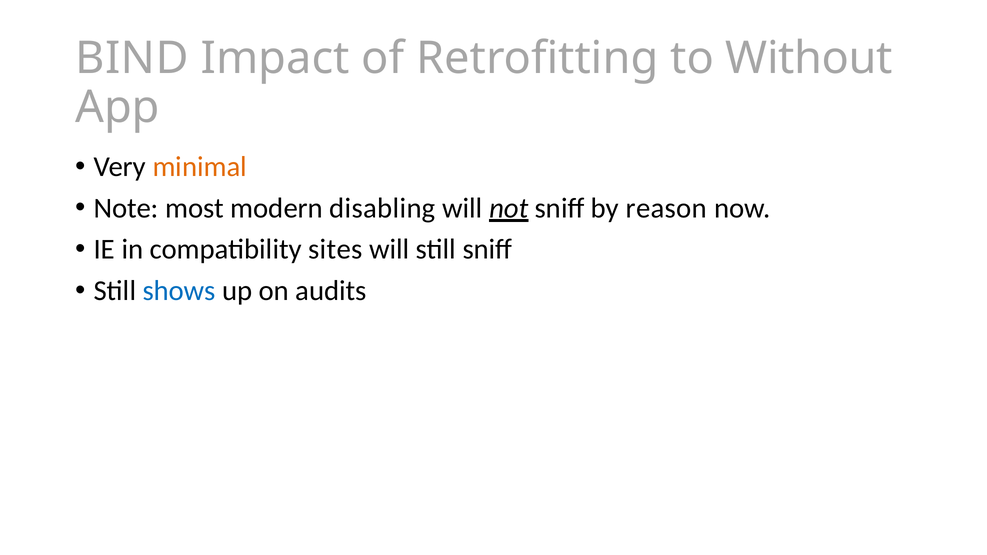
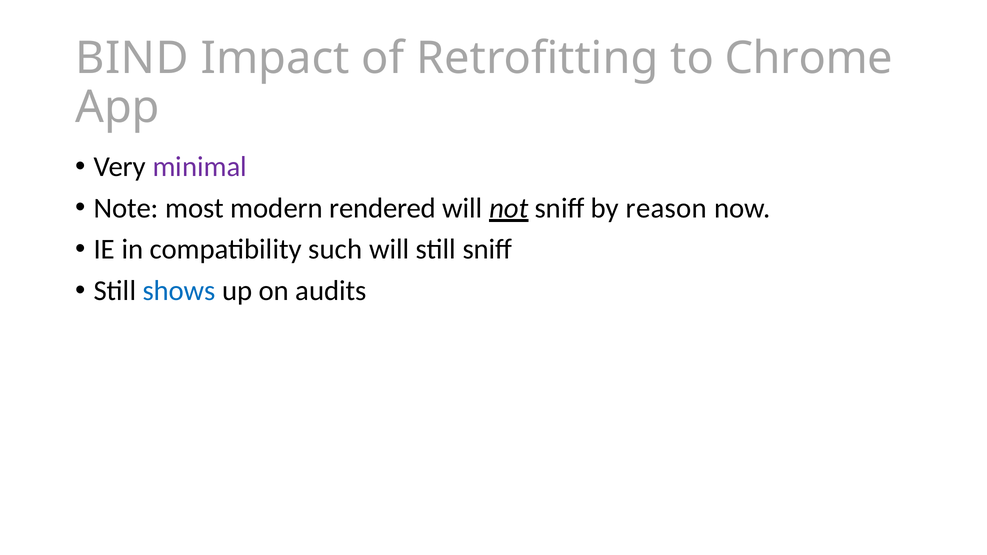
Without: Without -> Chrome (809, 58)
minimal colour: orange -> purple (200, 167)
disabling: disabling -> rendered (383, 208)
sites: sites -> such (335, 249)
